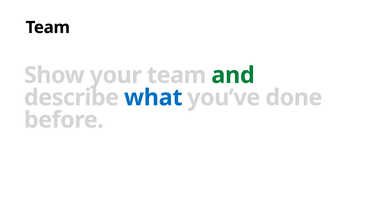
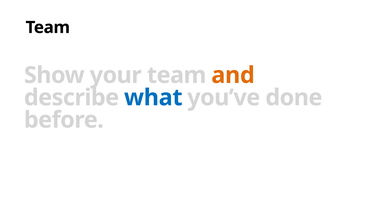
and colour: green -> orange (233, 75)
